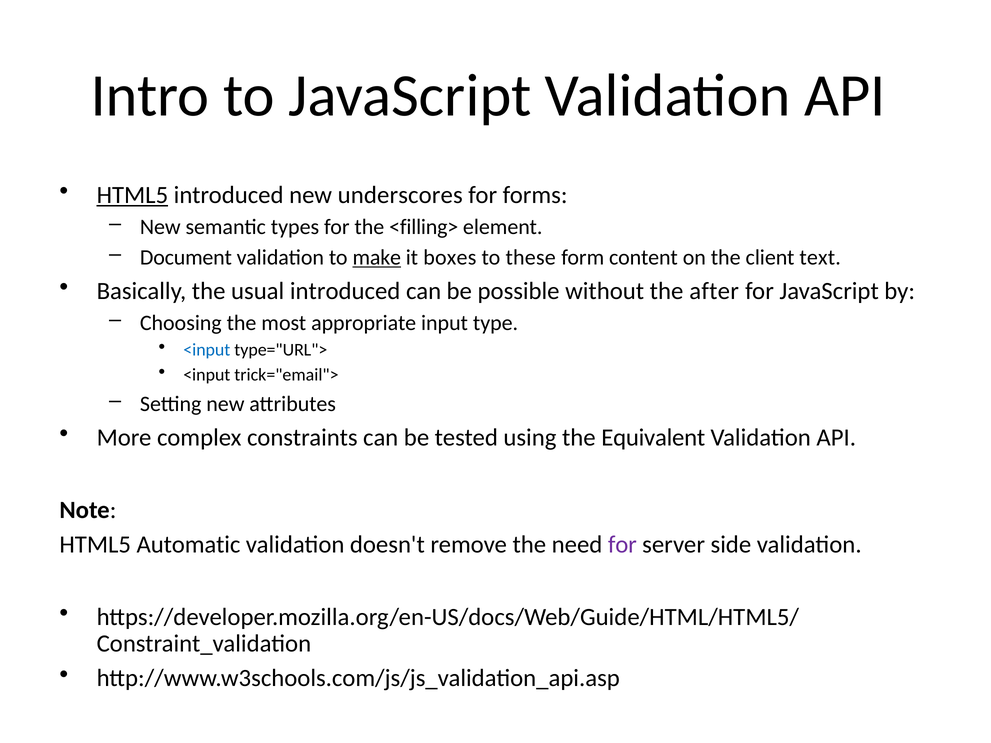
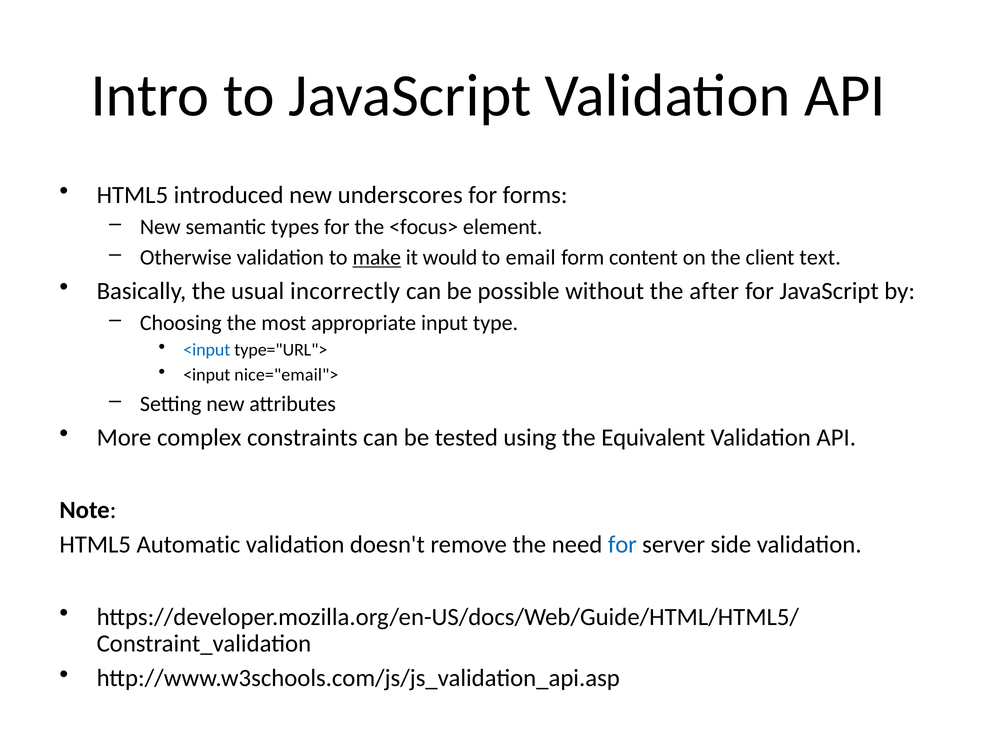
HTML5 underline: present -> none (132, 195)
<filling>: <filling> -> <focus> (424, 227)
Document: Document -> Otherwise (186, 258)
boxes: boxes -> would (450, 258)
these: these -> email (531, 258)
usual introduced: introduced -> incorrectly (345, 291)
trick="email">: trick="email"> -> nice="email"> (286, 375)
for colour: purple -> blue (622, 545)
